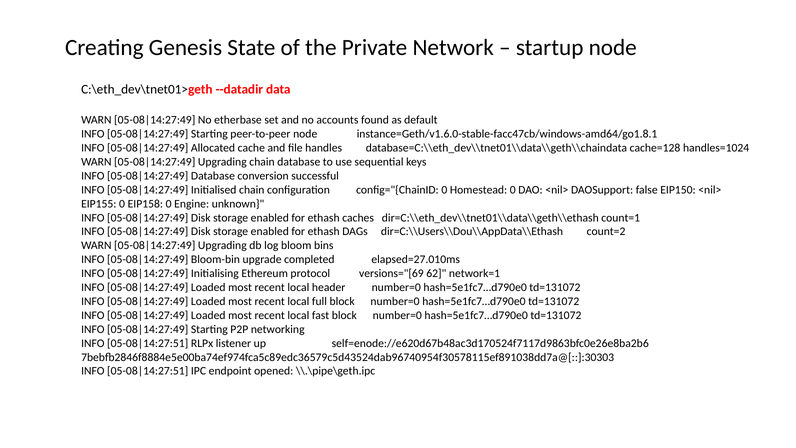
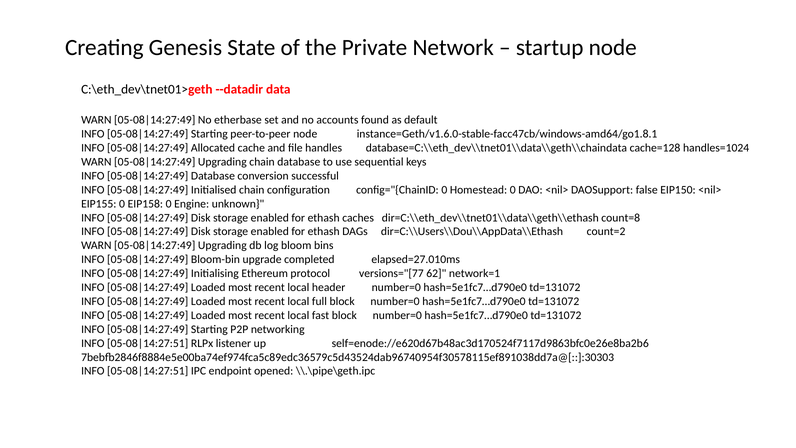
count=1: count=1 -> count=8 (621, 218)
versions="[69: versions="[69 -> versions="[77 (391, 273)
